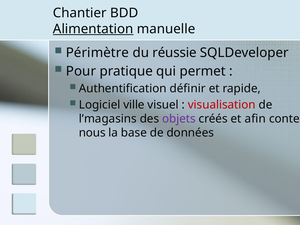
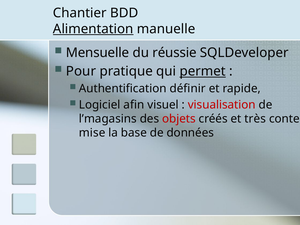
Périmètre: Périmètre -> Mensuelle (98, 53)
permet underline: none -> present (203, 71)
ville: ville -> afin (134, 105)
objets colour: purple -> red (179, 119)
afin: afin -> très (255, 119)
nous: nous -> mise (92, 133)
